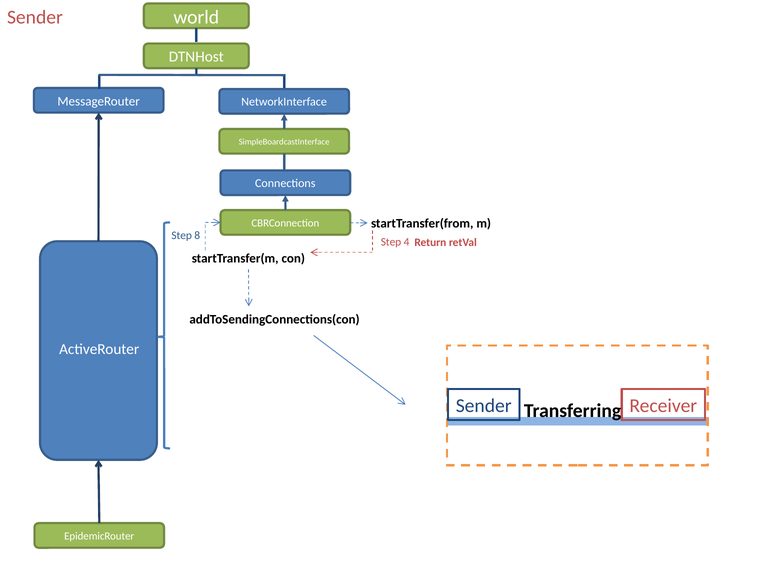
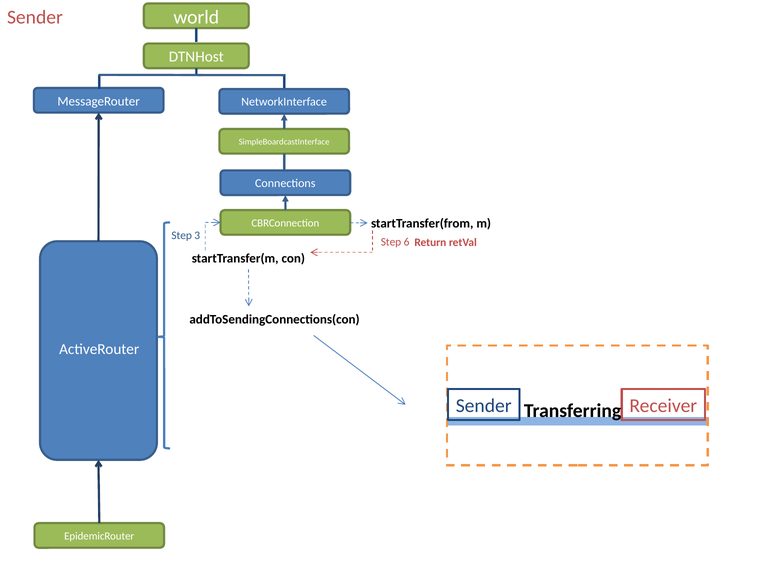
8: 8 -> 3 (197, 236)
4: 4 -> 6 (407, 242)
